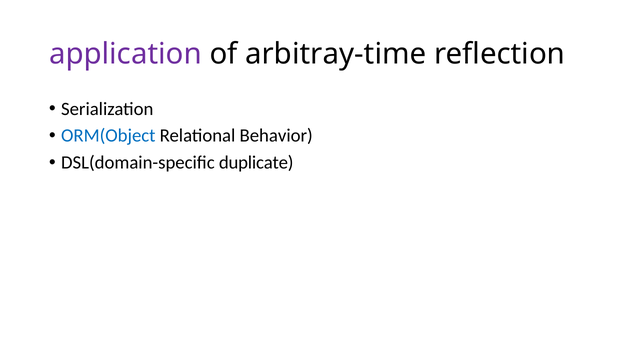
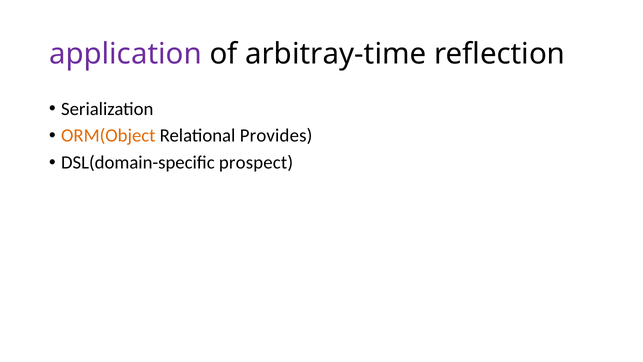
ORM(Object colour: blue -> orange (108, 136)
Behavior: Behavior -> Provides (276, 136)
duplicate: duplicate -> prospect (256, 163)
